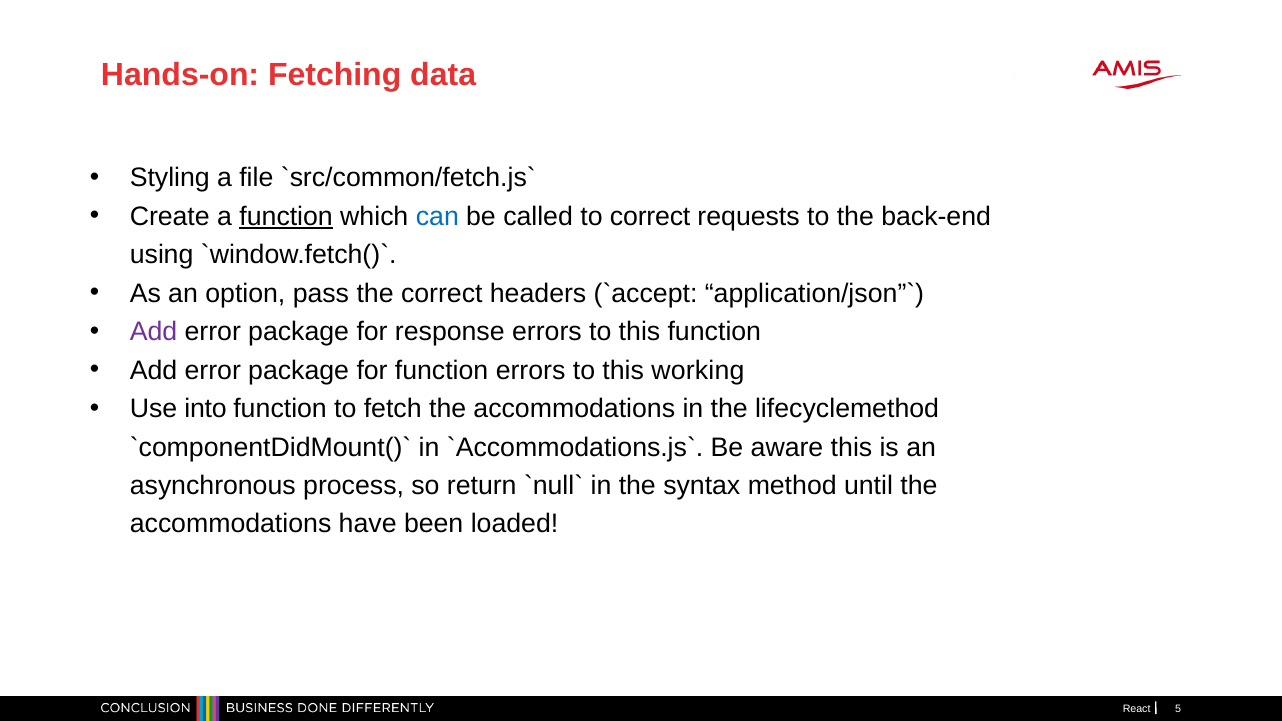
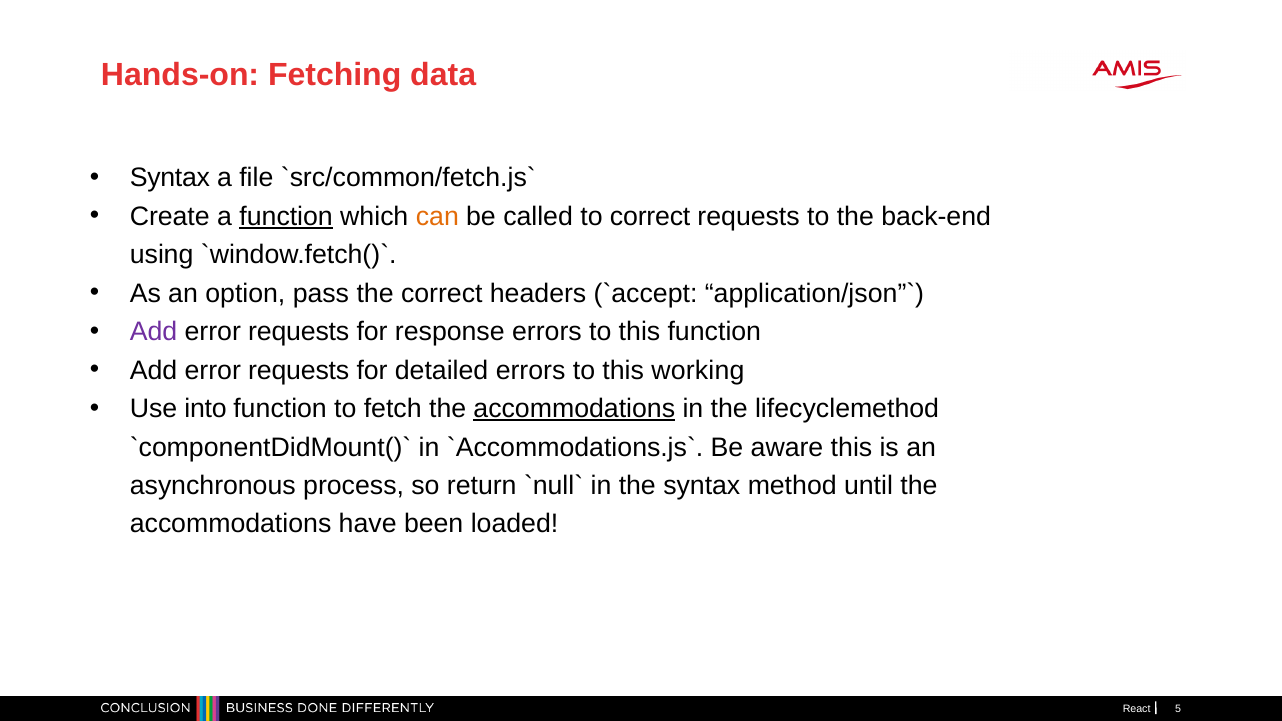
Styling: Styling -> Syntax (170, 178)
can colour: blue -> orange (437, 217)
package: package -> requests (299, 332)
package: package -> requests (299, 370)
for function: function -> detailed (442, 370)
accommodations underline: none -> present (574, 409)
